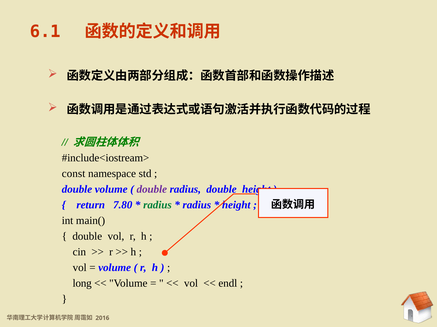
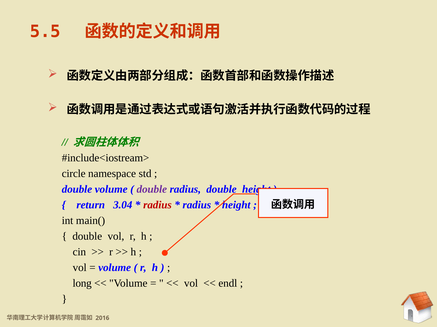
6.1: 6.1 -> 5.5 (45, 32)
const: const -> circle (74, 174)
7.80: 7.80 -> 3.04 (123, 205)
radius colour: green -> red (157, 205)
